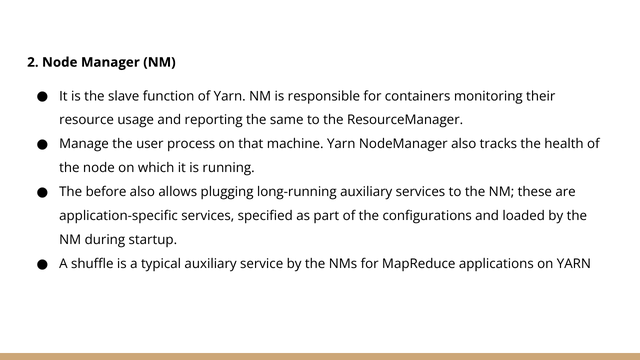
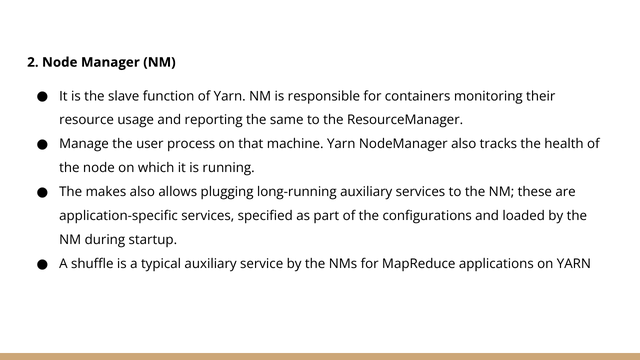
before: before -> makes (106, 192)
